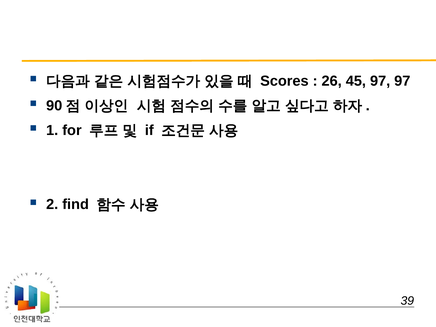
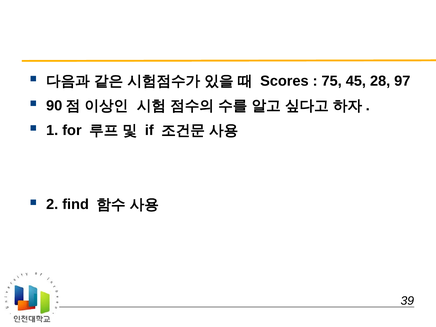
26: 26 -> 75 (332, 81)
45 97: 97 -> 28 (380, 81)
